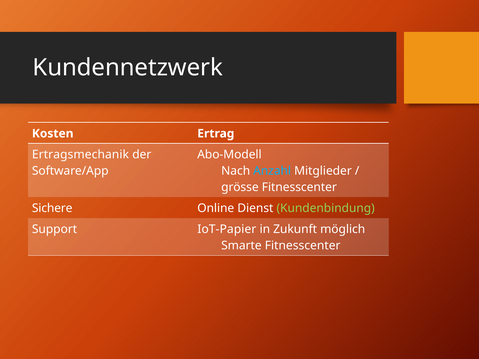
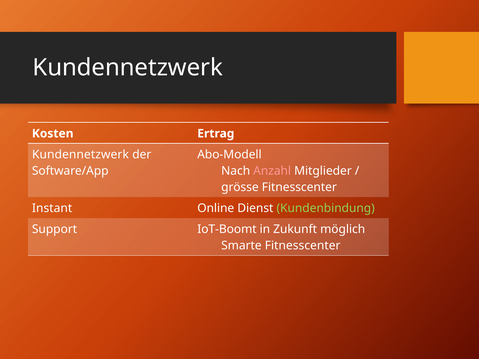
Ertragsmechanik: Ertragsmechanik -> Kundennetzwerk (80, 155)
Anzahl colour: light blue -> pink (272, 171)
Sichere: Sichere -> Instant (52, 208)
IoT-Papier: IoT-Papier -> IoT-Boomt (227, 230)
